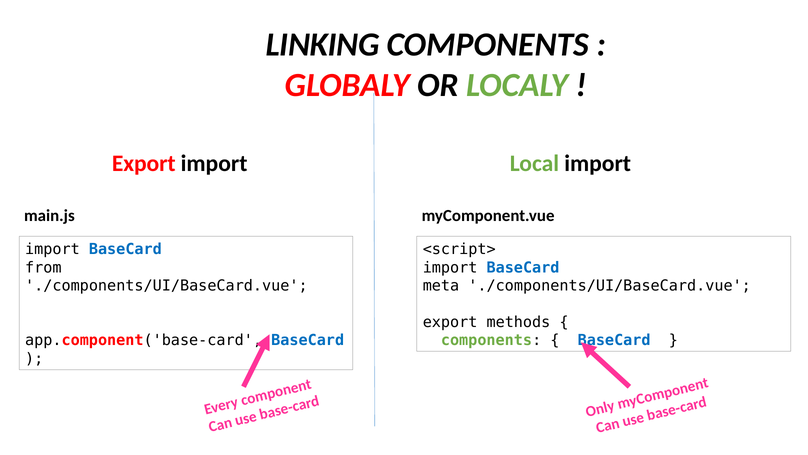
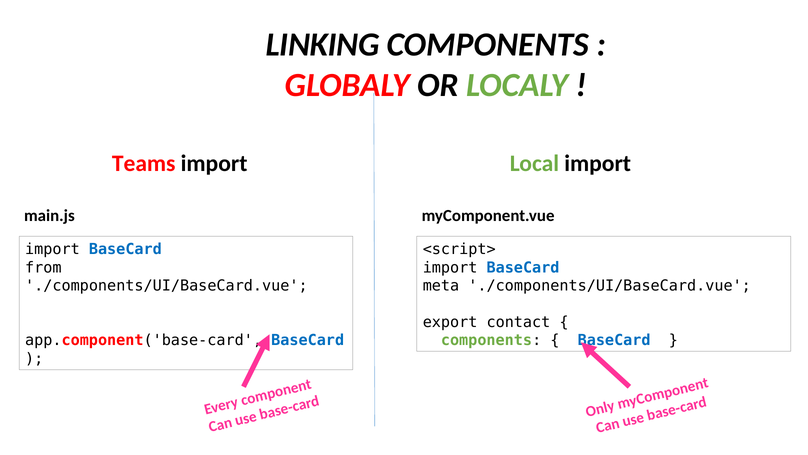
Export: Export -> Teams (144, 163)
methods: methods -> contact (518, 322)
